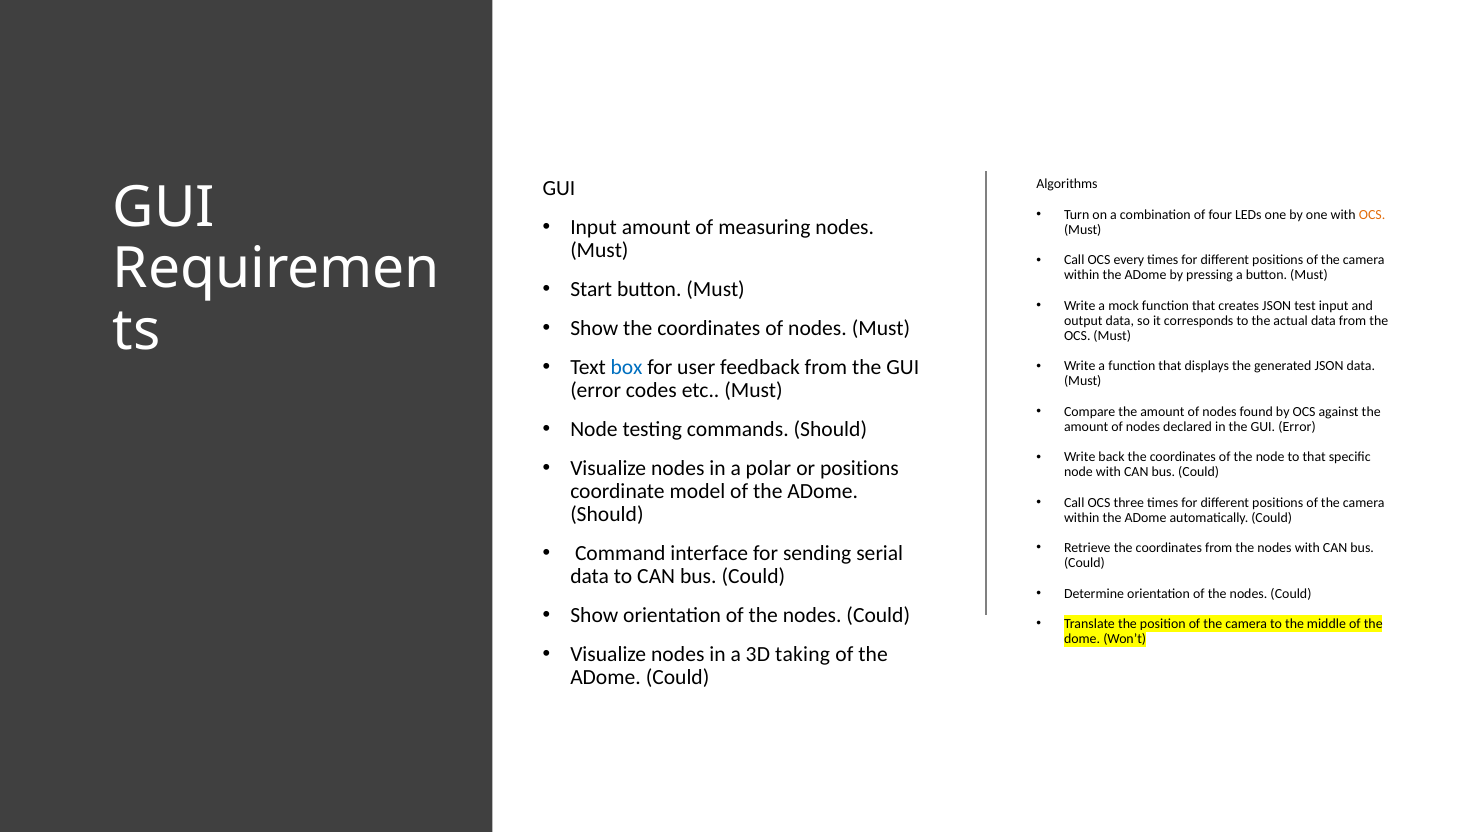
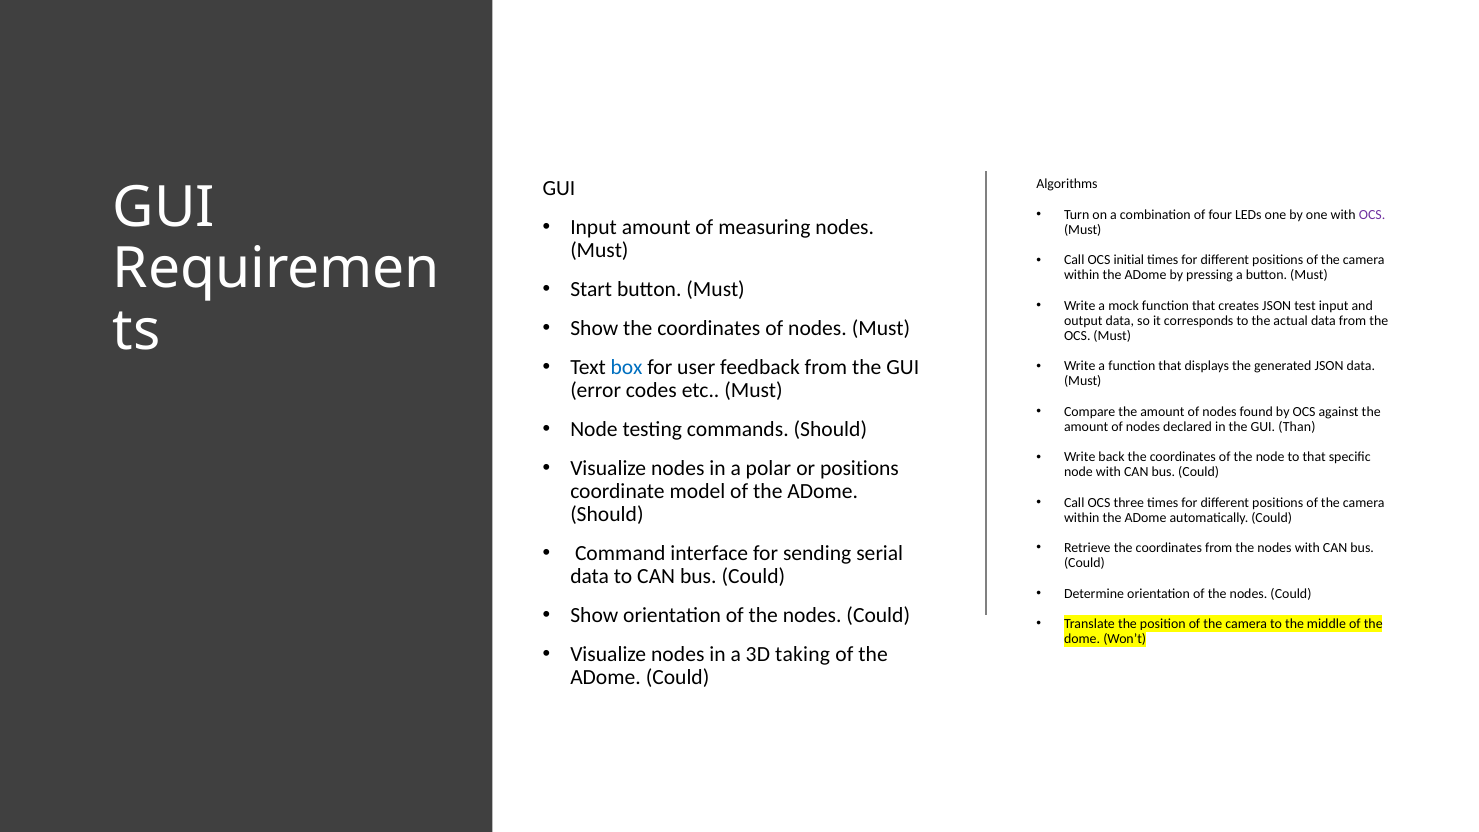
OCS colour: orange -> purple (1372, 215)
every: every -> initial (1129, 260)
in the GUI Error: Error -> Than (1297, 427)
